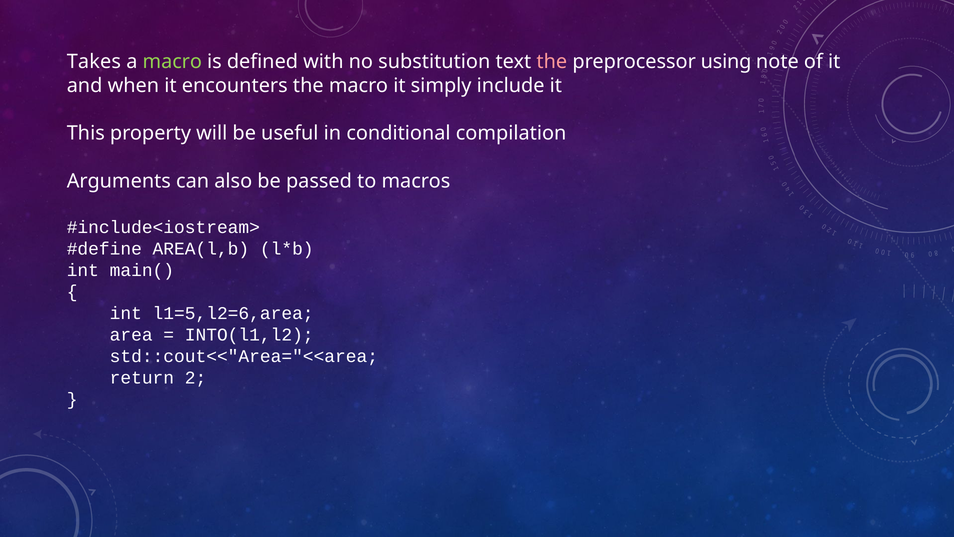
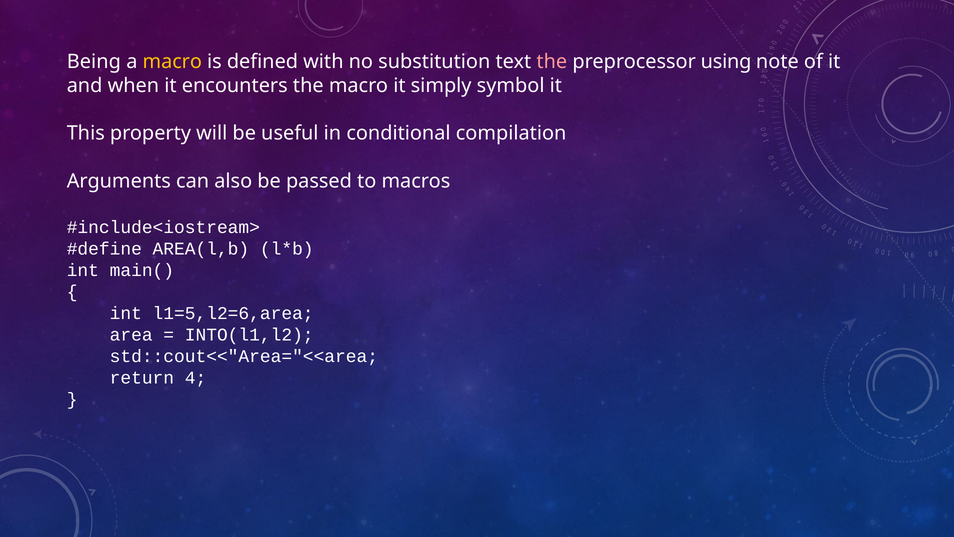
Takes: Takes -> Being (94, 62)
macro colour: light green -> yellow (172, 62)
include: include -> symbol (511, 85)
2: 2 -> 4 (196, 378)
